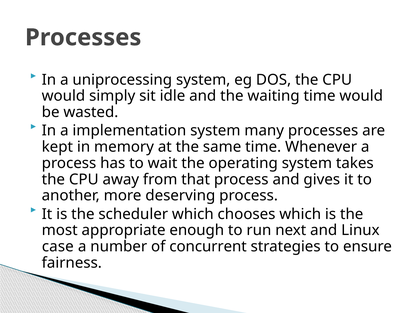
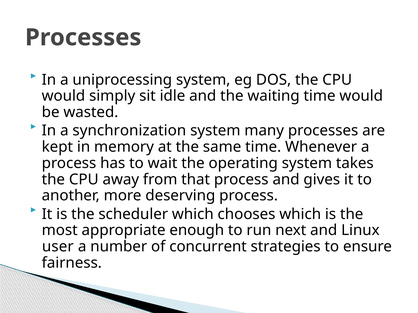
implementation: implementation -> synchronization (129, 131)
case: case -> user (58, 247)
